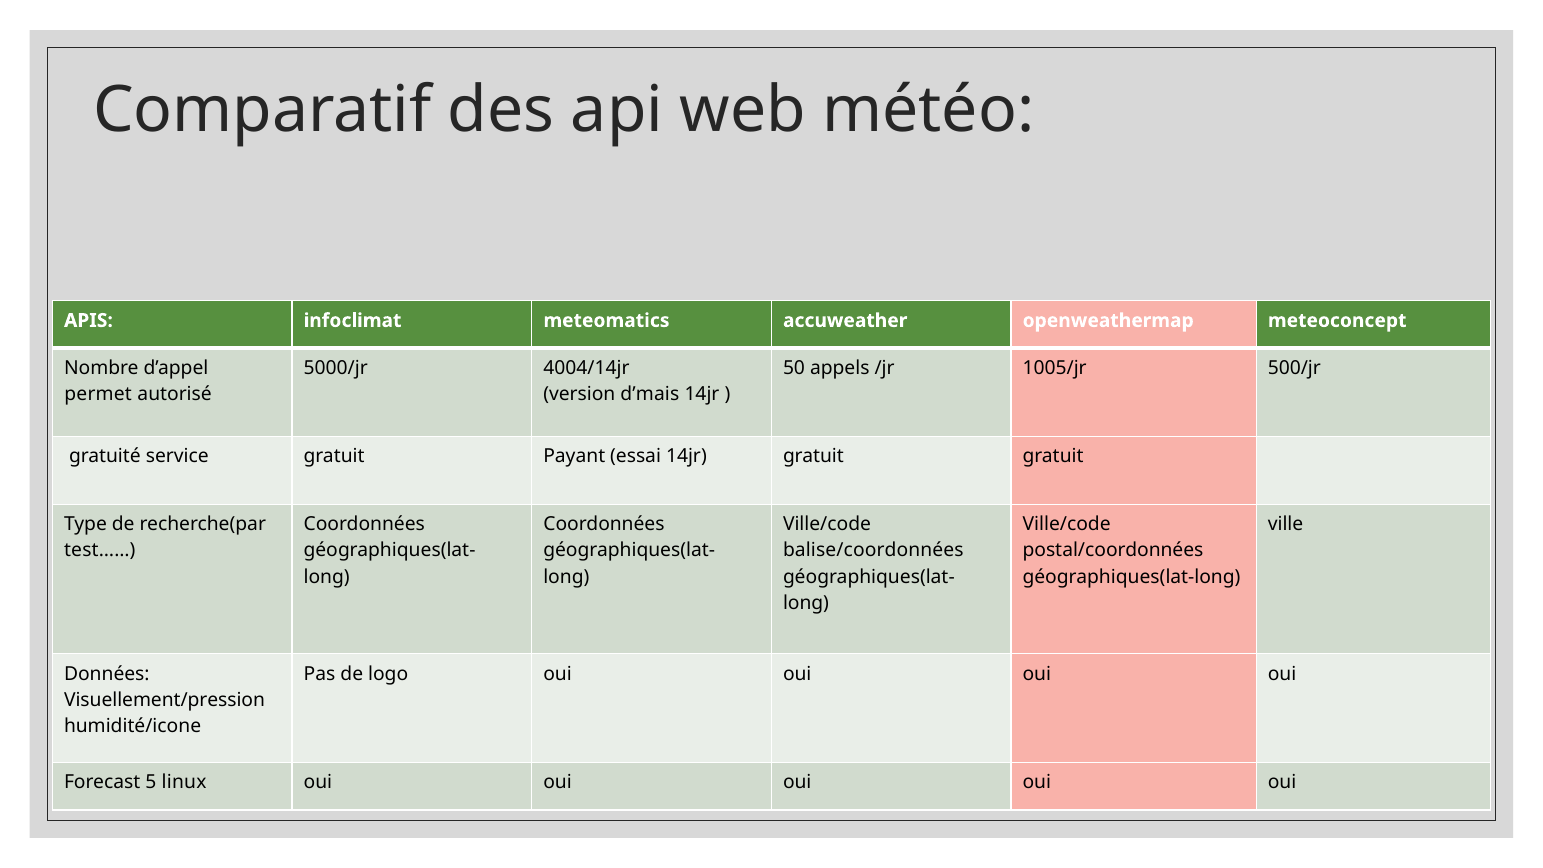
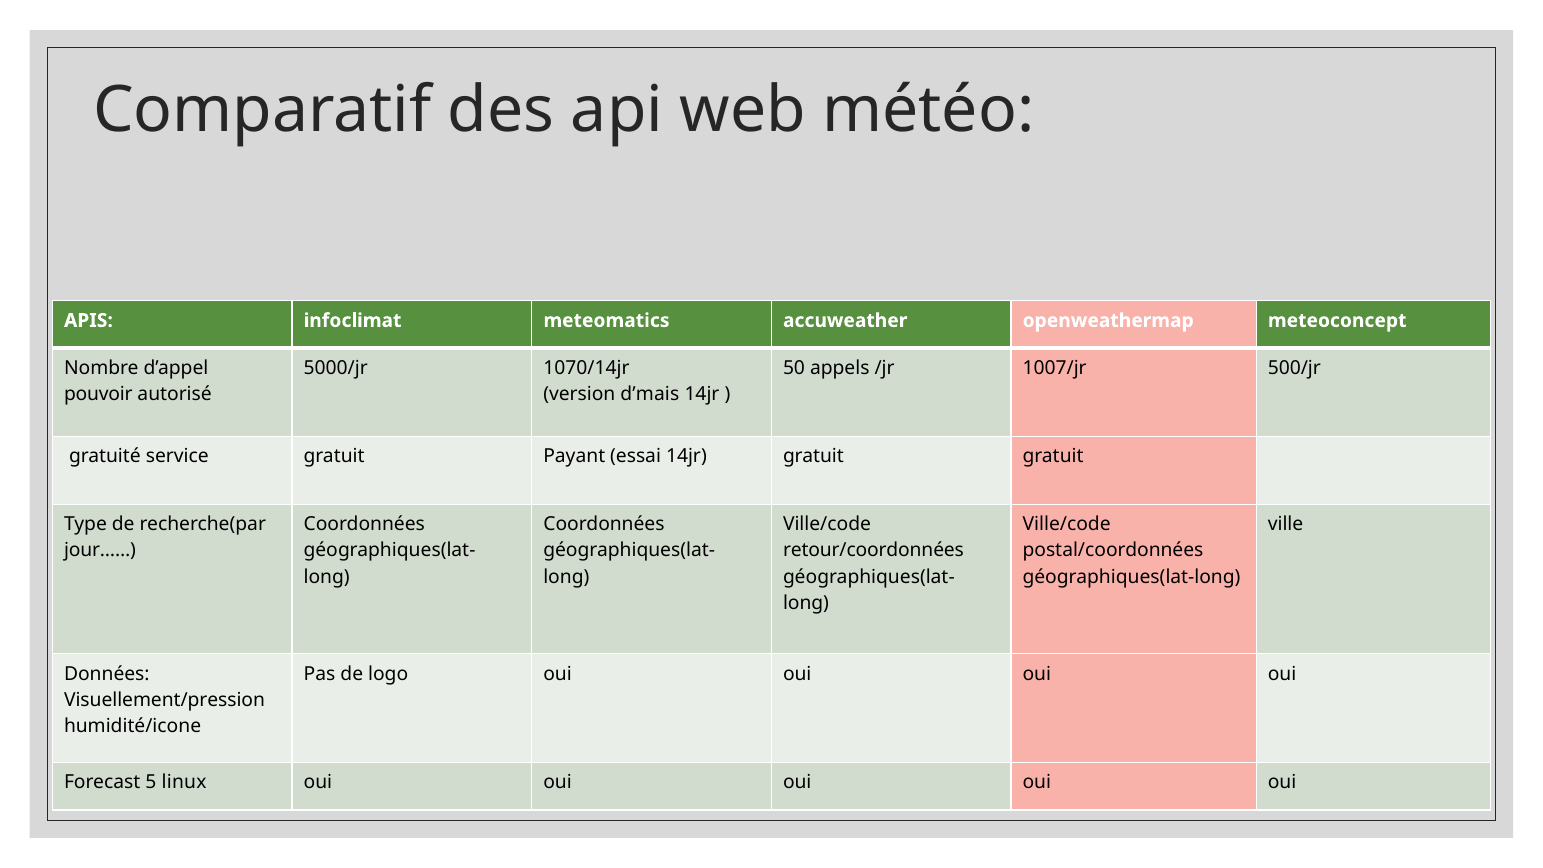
4004/14jr: 4004/14jr -> 1070/14jr (586, 368)
1005/jr: 1005/jr -> 1007/jr (1055, 368)
permet: permet -> pouvoir (98, 394)
test……: test…… -> jour…… (100, 551)
balise/coordonnées: balise/coordonnées -> retour/coordonnées (873, 551)
